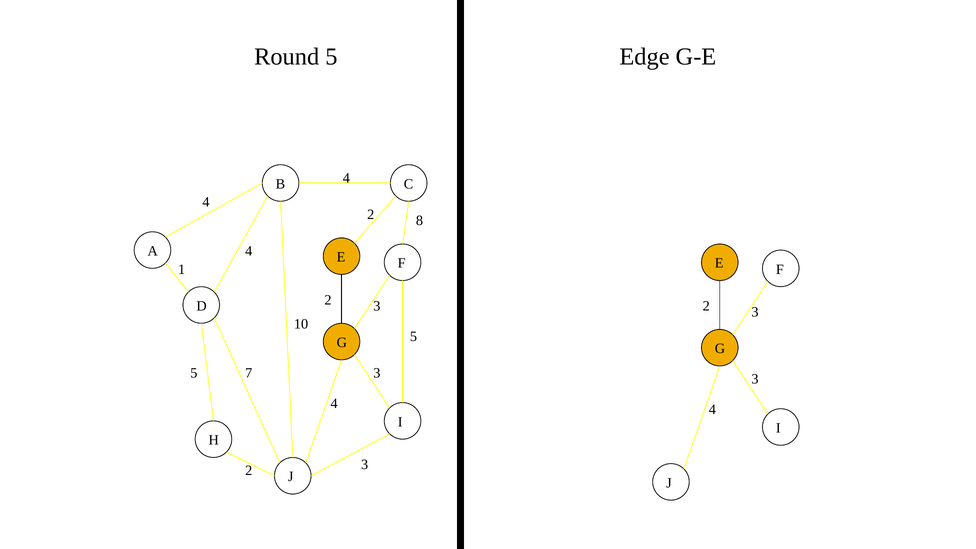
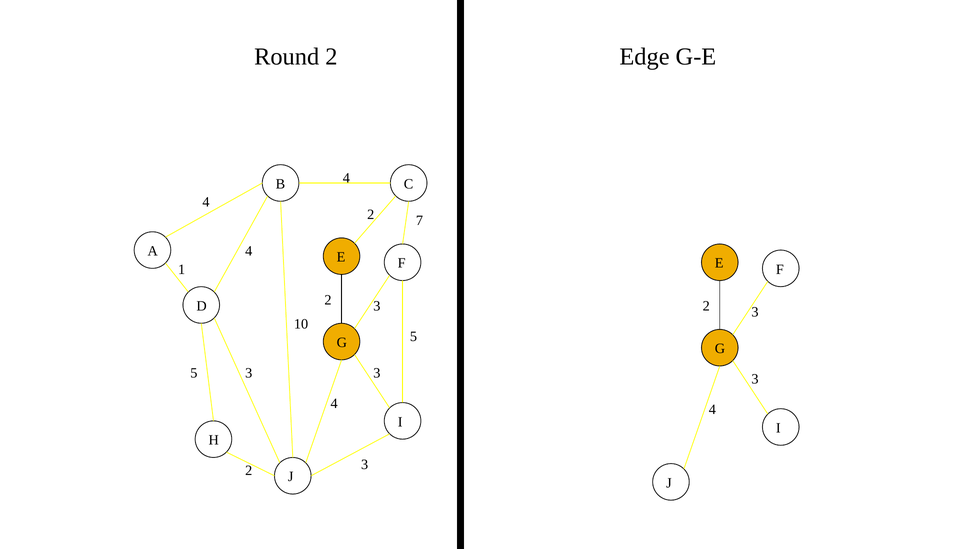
Round 5: 5 -> 2 (331, 57)
8: 8 -> 7 (420, 221)
7: 7 -> 3 (249, 373)
